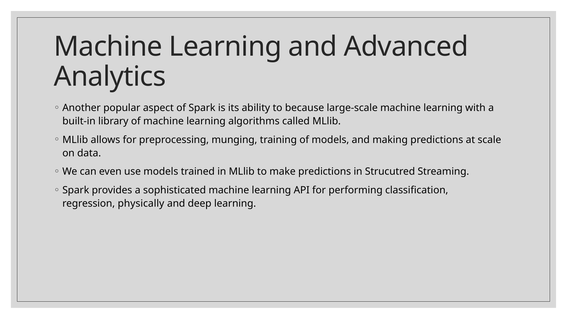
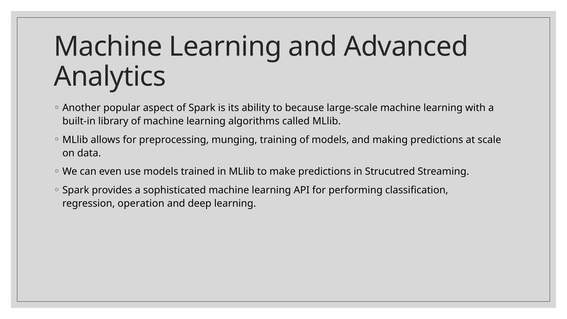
physically: physically -> operation (141, 204)
